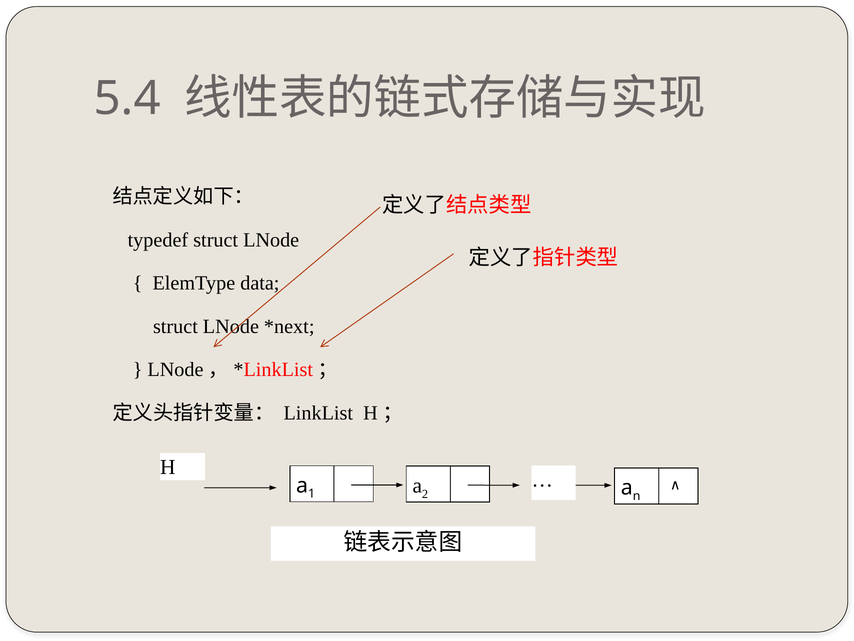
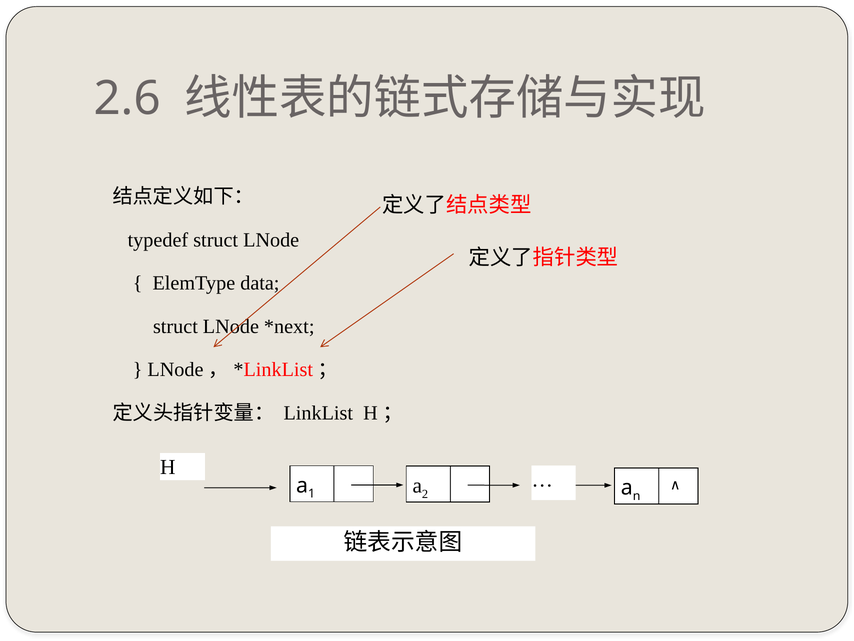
5.4: 5.4 -> 2.6 (127, 99)
